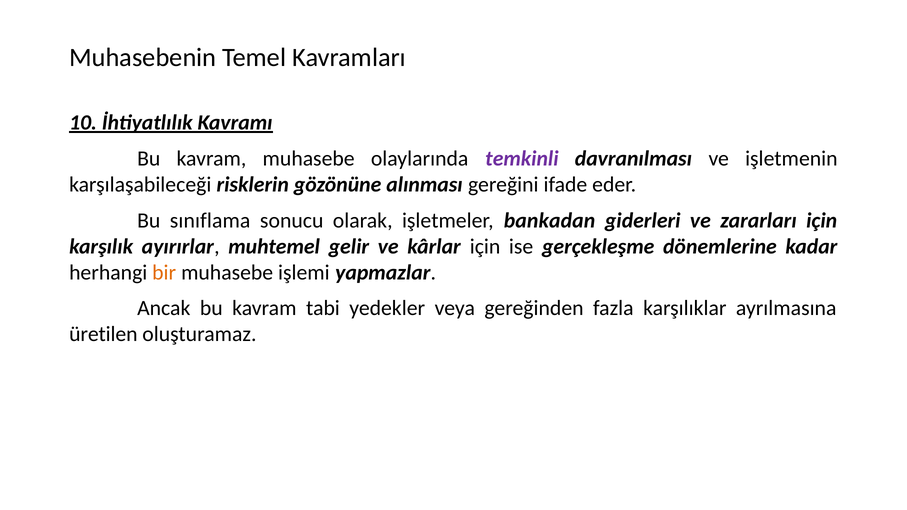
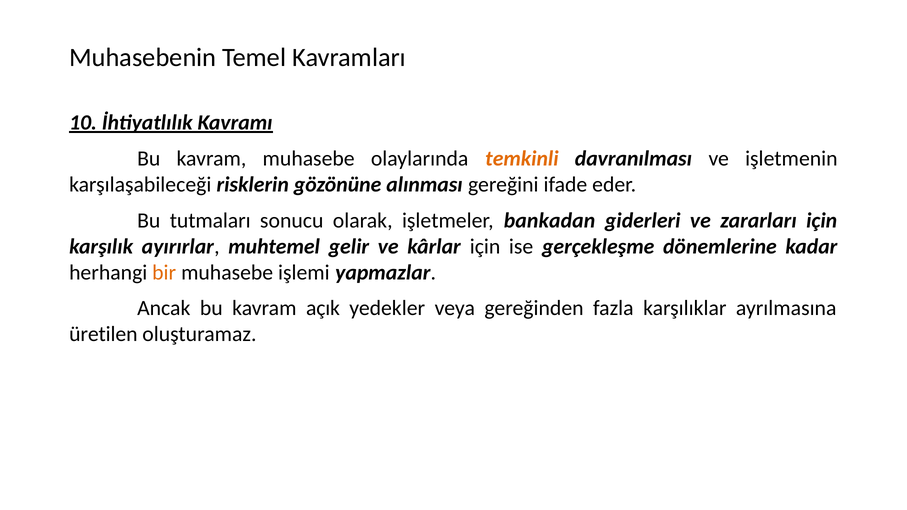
temkinli colour: purple -> orange (522, 159)
sınıflama: sınıflama -> tutmaları (210, 220)
tabi: tabi -> açık (323, 308)
